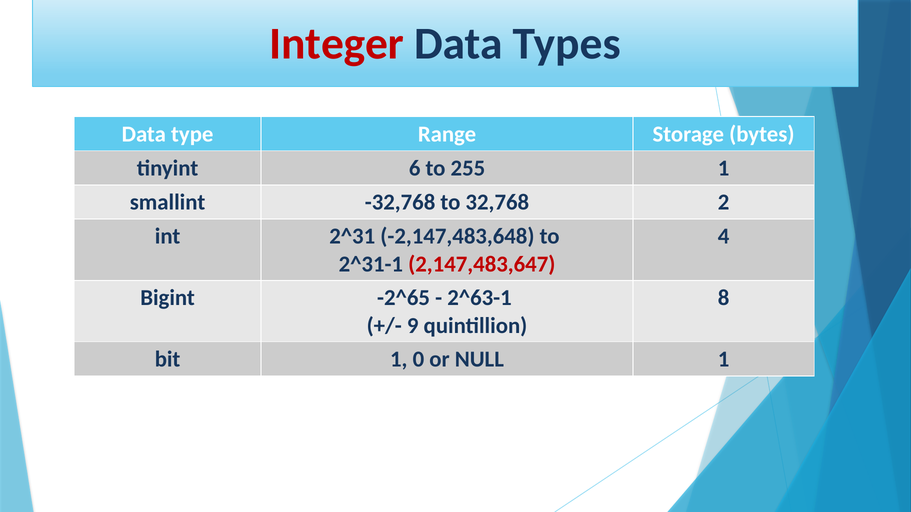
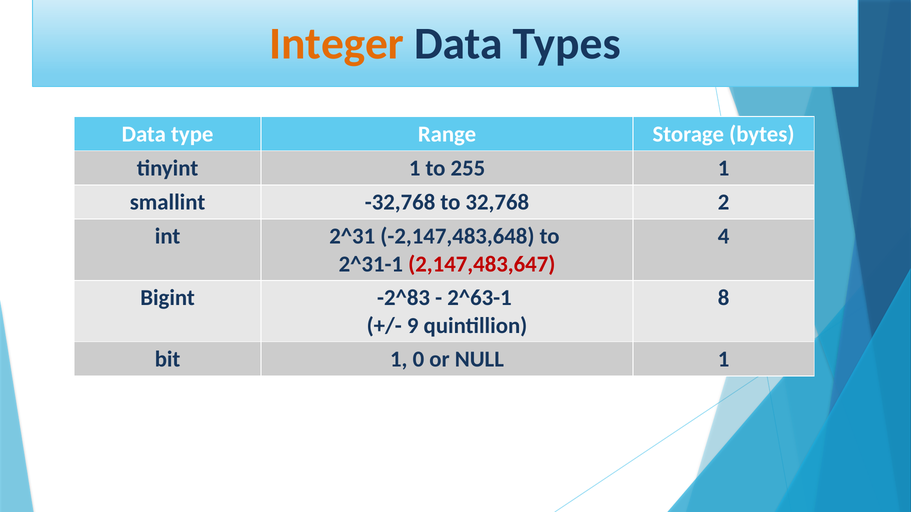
Integer colour: red -> orange (337, 44)
tinyint 6: 6 -> 1 (415, 168)
-2^65: -2^65 -> -2^83 (404, 298)
